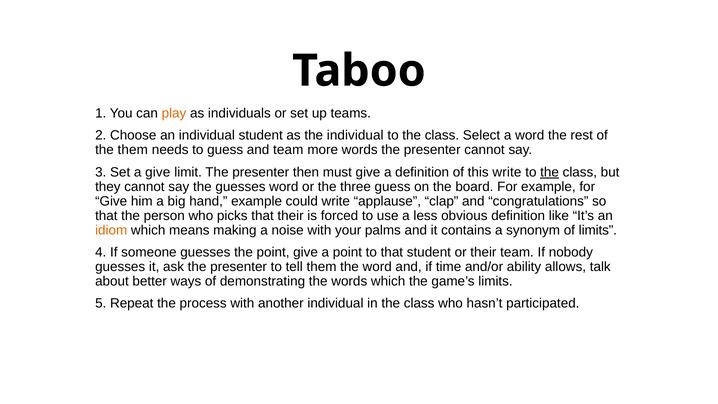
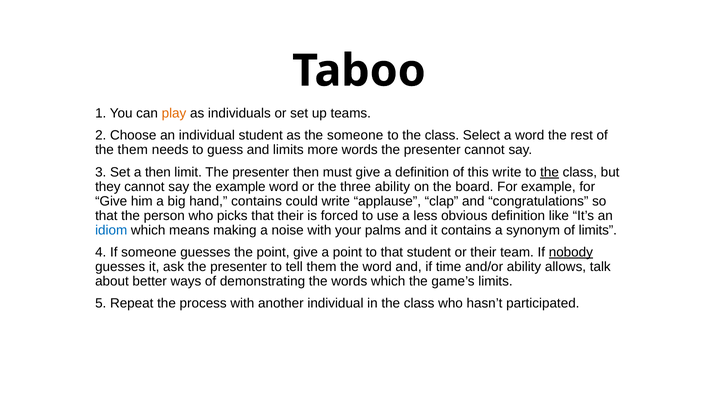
the individual: individual -> someone (355, 135)
and team: team -> limits (288, 150)
a give: give -> then (158, 172)
the guesses: guesses -> example (241, 187)
three guess: guess -> ability (392, 187)
hand example: example -> contains (257, 201)
idiom colour: orange -> blue (111, 230)
nobody underline: none -> present (571, 252)
